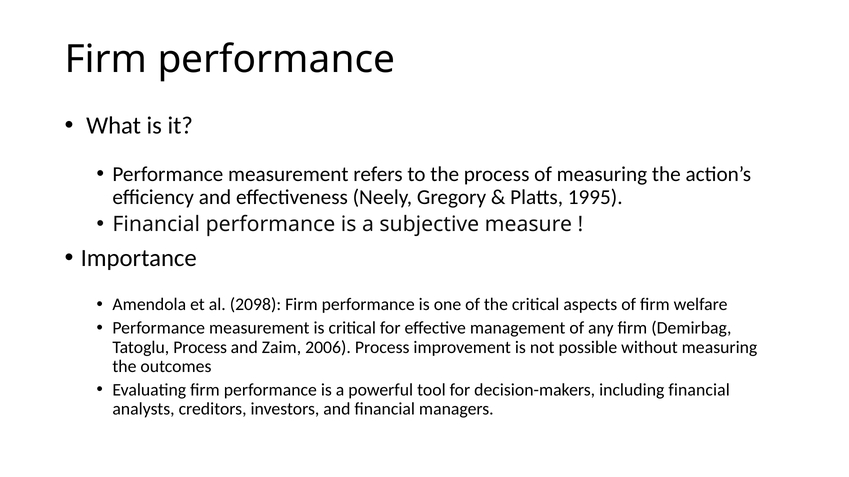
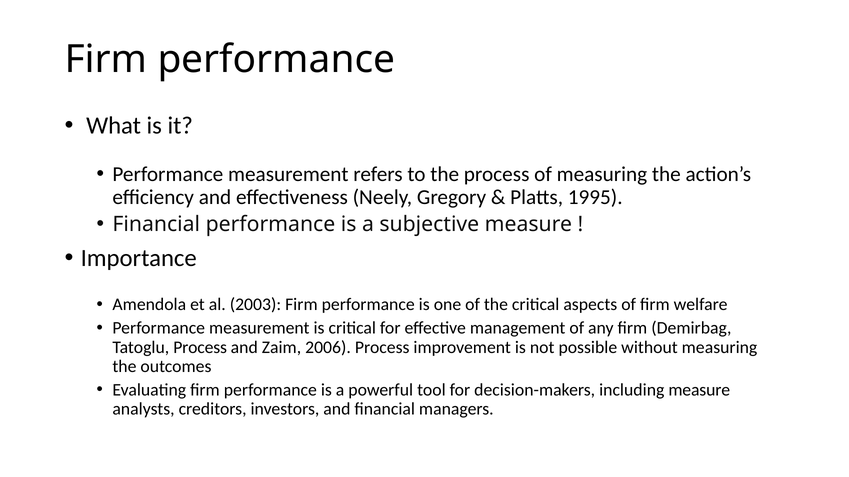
2098: 2098 -> 2003 (255, 305)
including financial: financial -> measure (699, 390)
